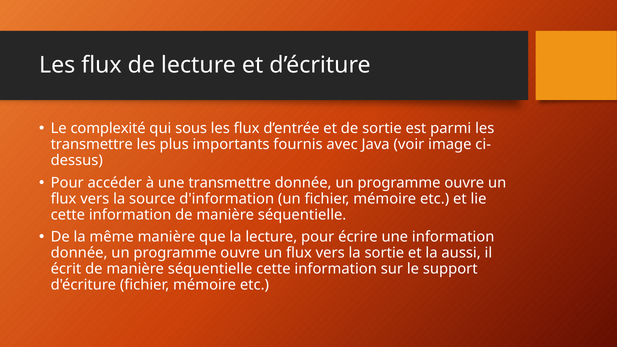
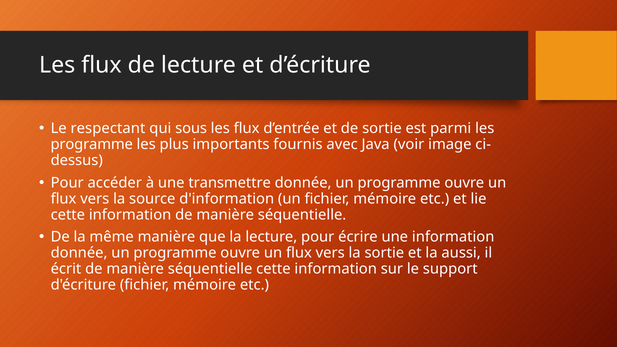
complexité: complexité -> respectant (108, 128)
transmettre: transmettre -> programme (92, 144)
